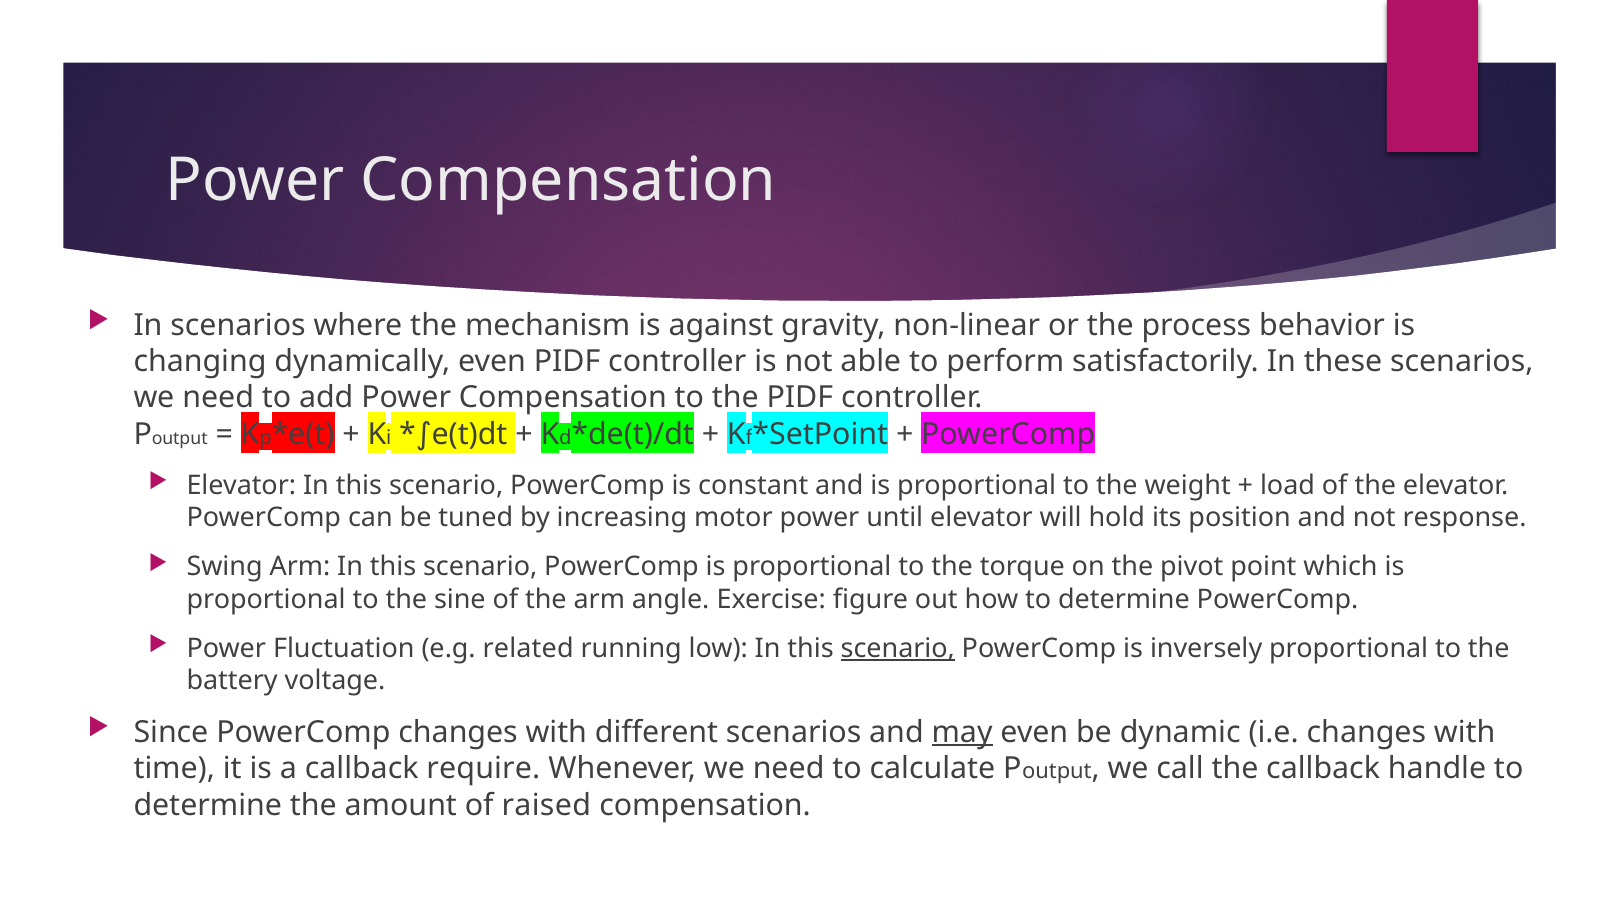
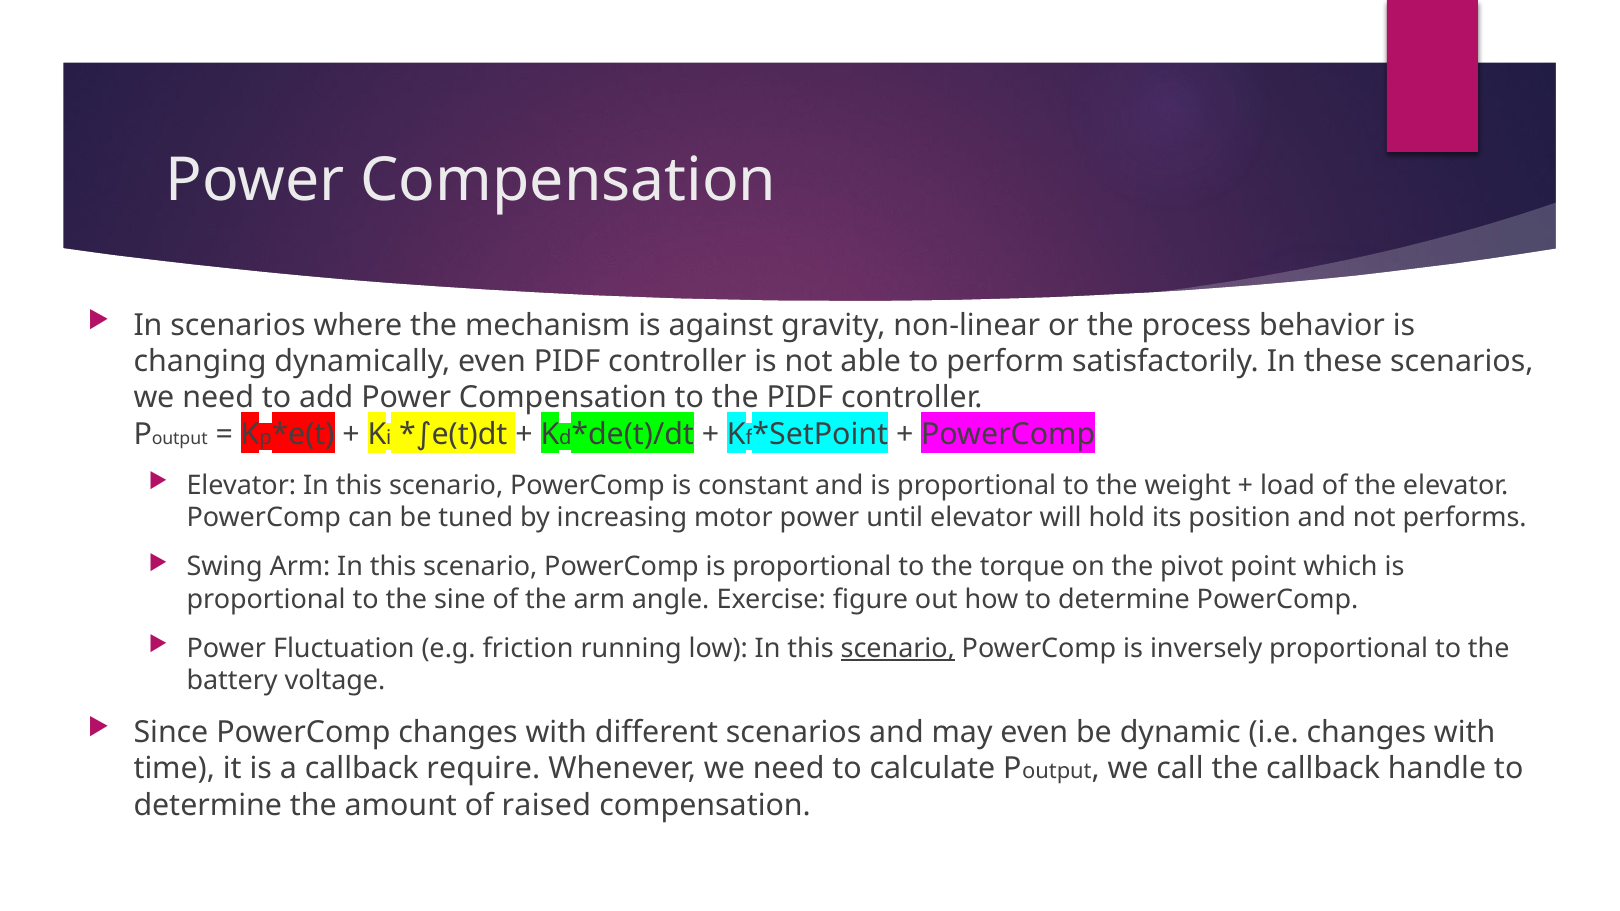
response: response -> performs (1465, 518)
related: related -> friction (528, 649)
may underline: present -> none (962, 733)
